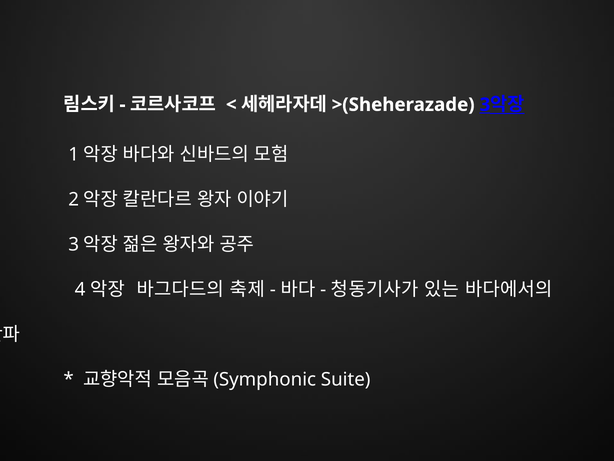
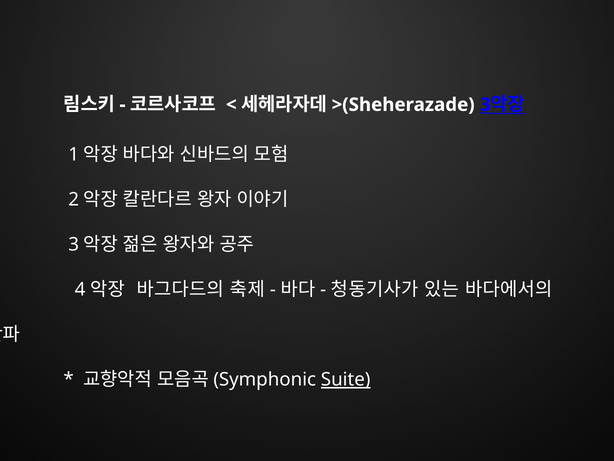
Suite underline: none -> present (346, 379)
